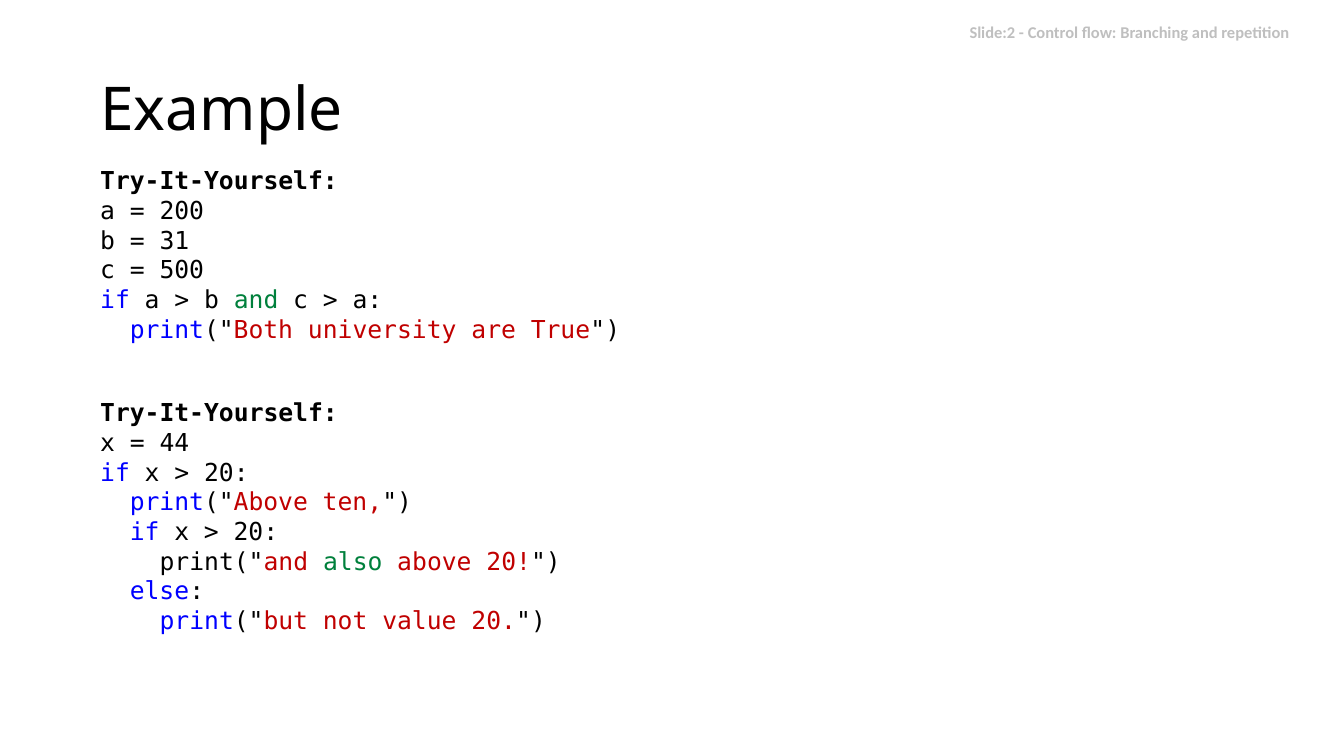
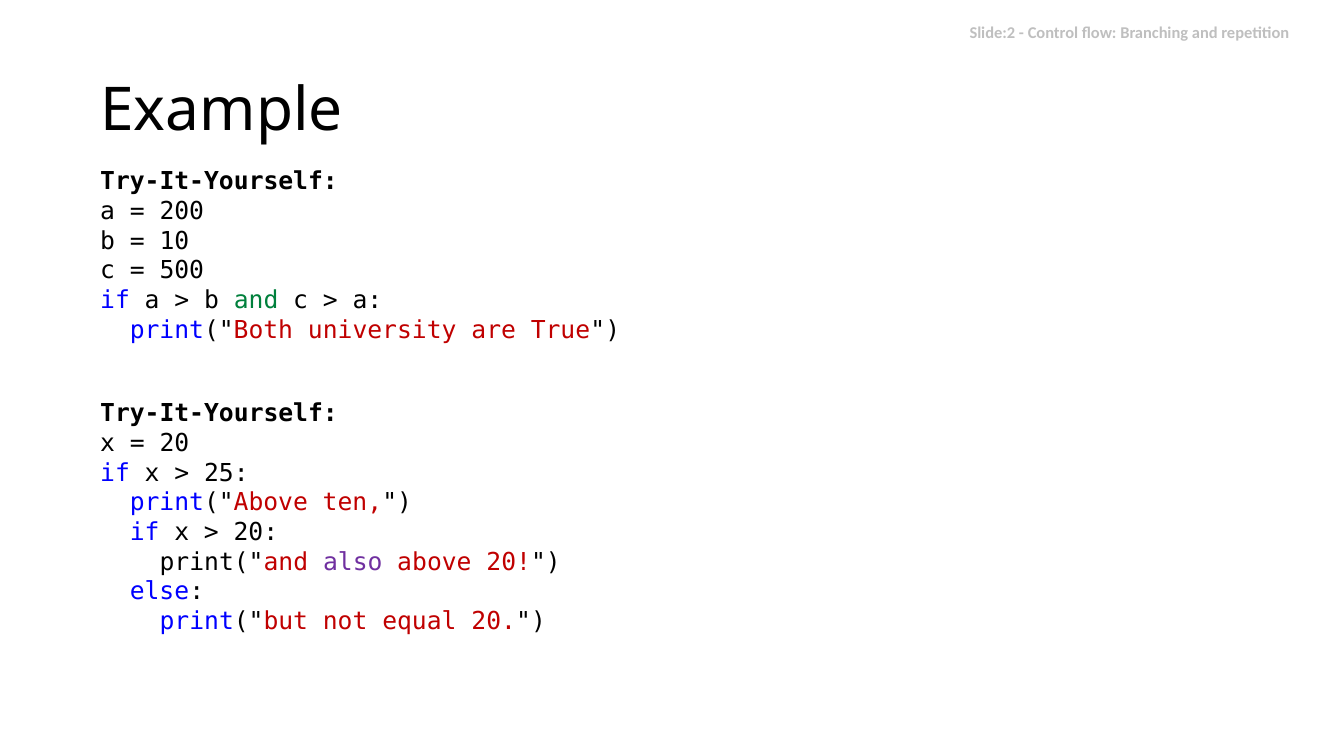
31: 31 -> 10 (174, 241)
44: 44 -> 20 (174, 443)
20: 20 -> 25 (226, 473)
also colour: green -> purple (353, 562)
value: value -> equal (419, 621)
